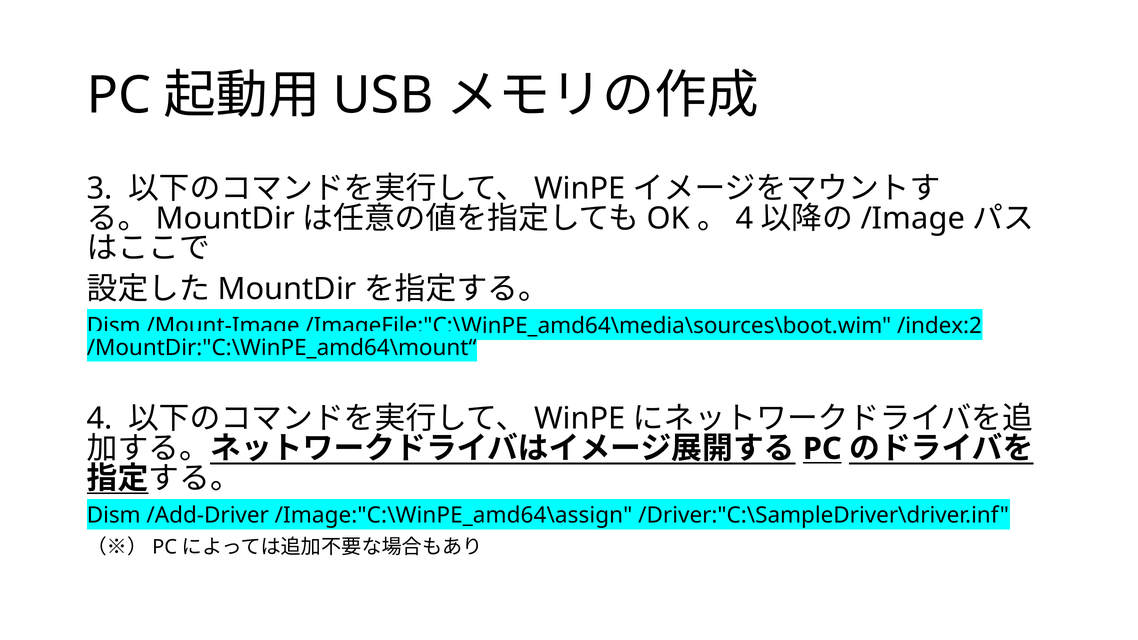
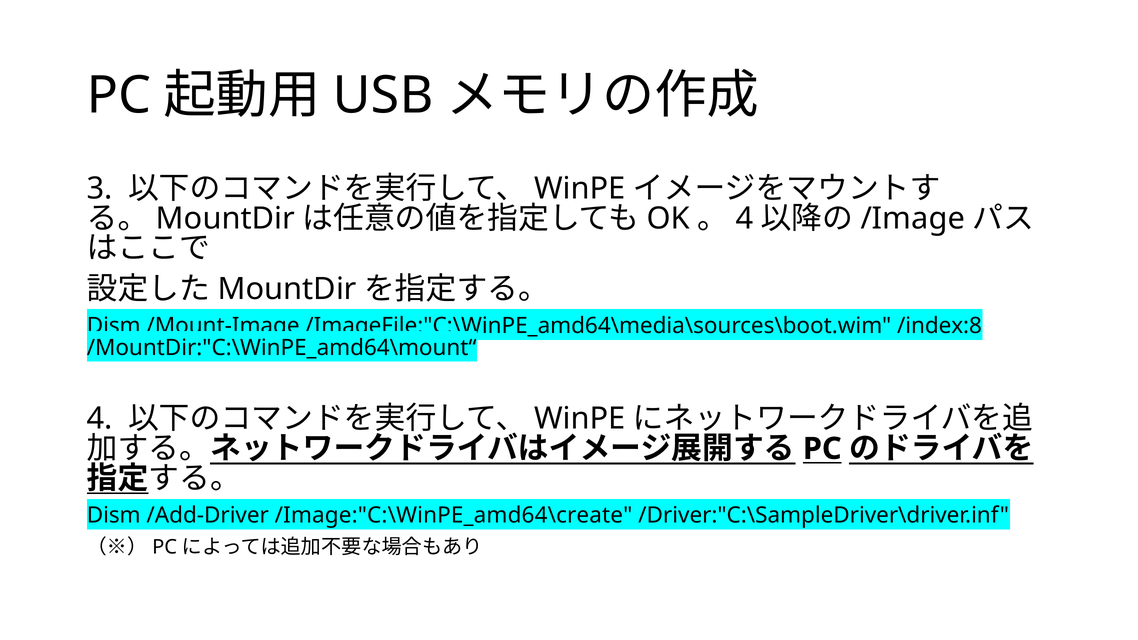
/index:2: /index:2 -> /index:8 (940, 326)
/Image:"C:\WinPE_amd64\assign: /Image:"C:\WinPE_amd64\assign -> /Image:"C:\WinPE_amd64\create (453, 516)
